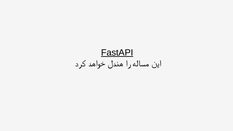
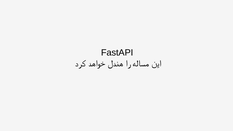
FastAPI underline: present -> none (117, 53)
